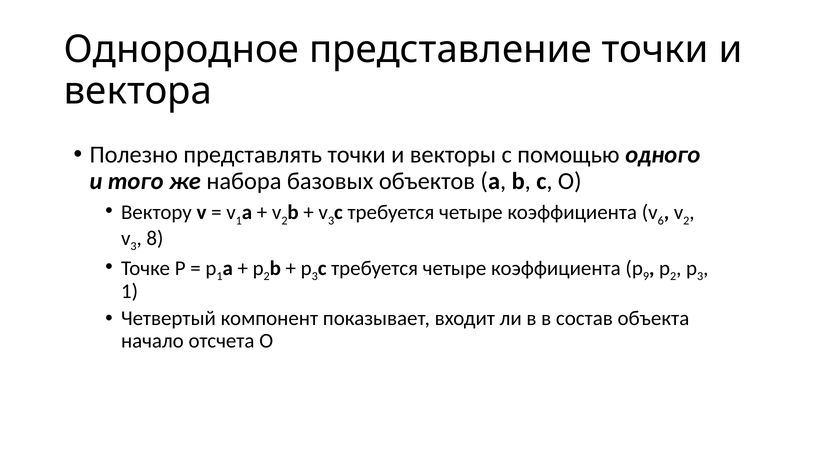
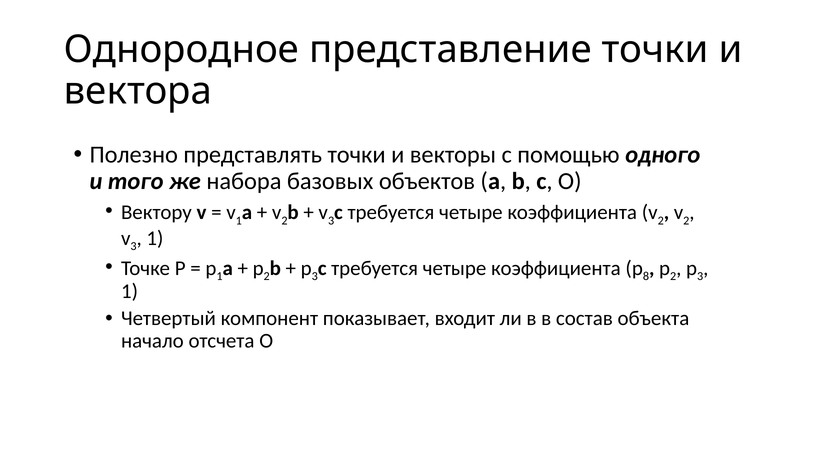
коэффициента v 6: 6 -> 2 (661, 221)
8: 8 -> 1 (155, 238)
9: 9 -> 8 (646, 277)
